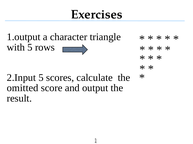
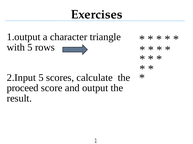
omitted: omitted -> proceed (23, 88)
